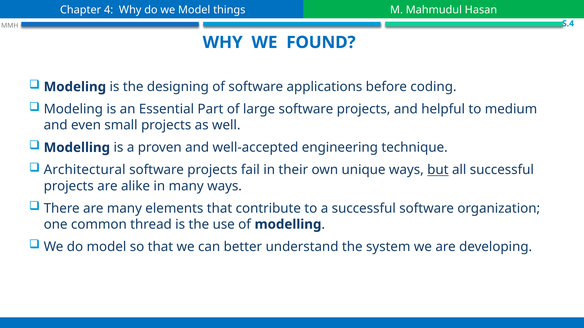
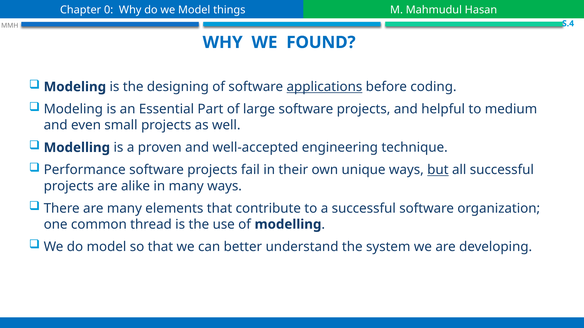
4: 4 -> 0 (109, 10)
applications underline: none -> present (324, 87)
Architectural: Architectural -> Performance (85, 170)
